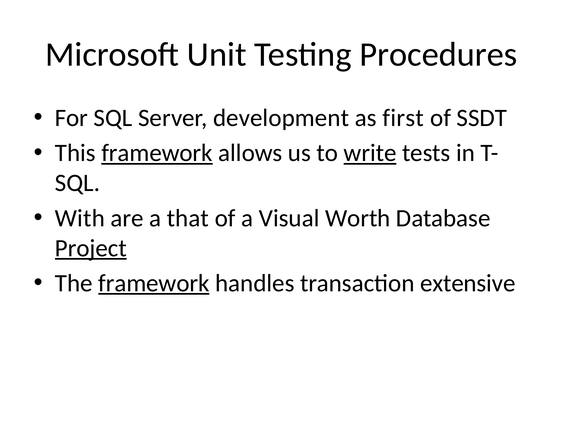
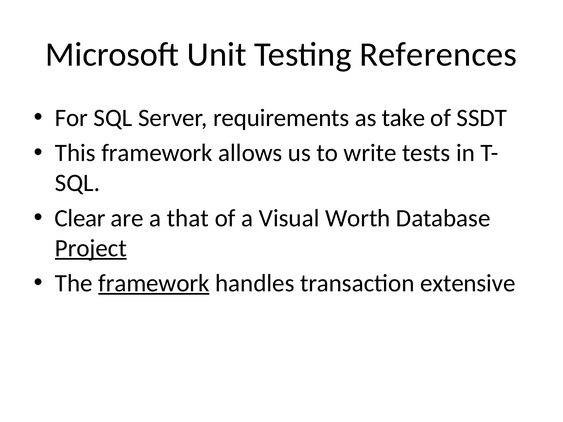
Procedures: Procedures -> References (438, 55)
development: development -> requirements (281, 118)
first: first -> take (403, 118)
framework underline: present -> none (157, 153)
write underline: present -> none (370, 153)
With: With -> Clear (80, 218)
